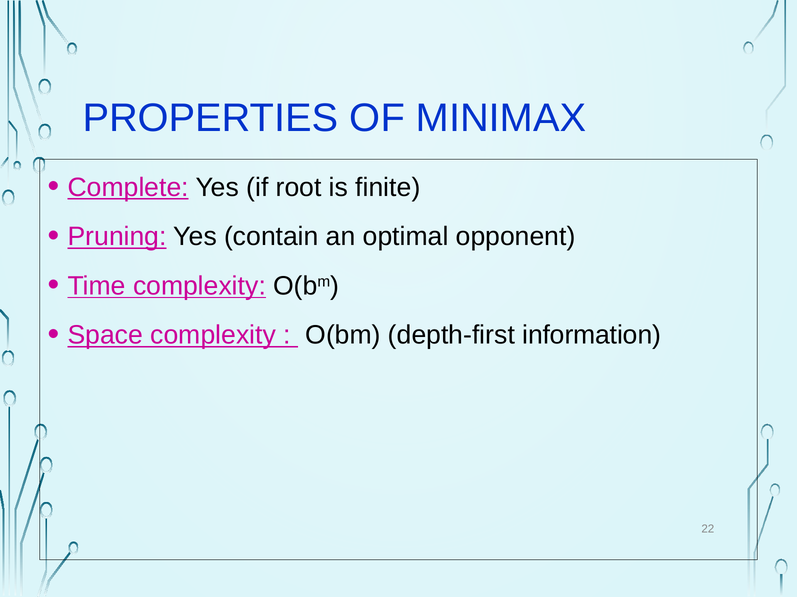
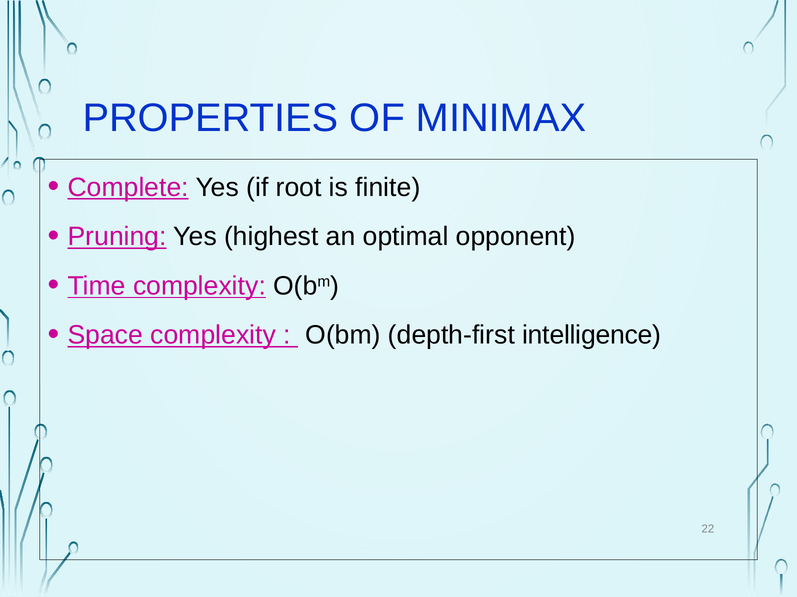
contain: contain -> highest (271, 237)
information: information -> intelligence (592, 336)
